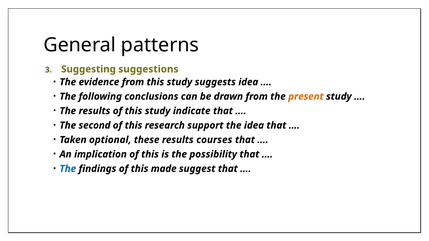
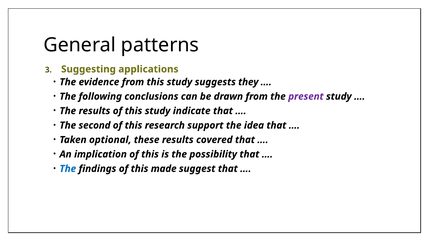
suggestions: suggestions -> applications (148, 69)
suggests idea: idea -> they (248, 82)
present colour: orange -> purple (306, 97)
courses: courses -> covered (214, 140)
